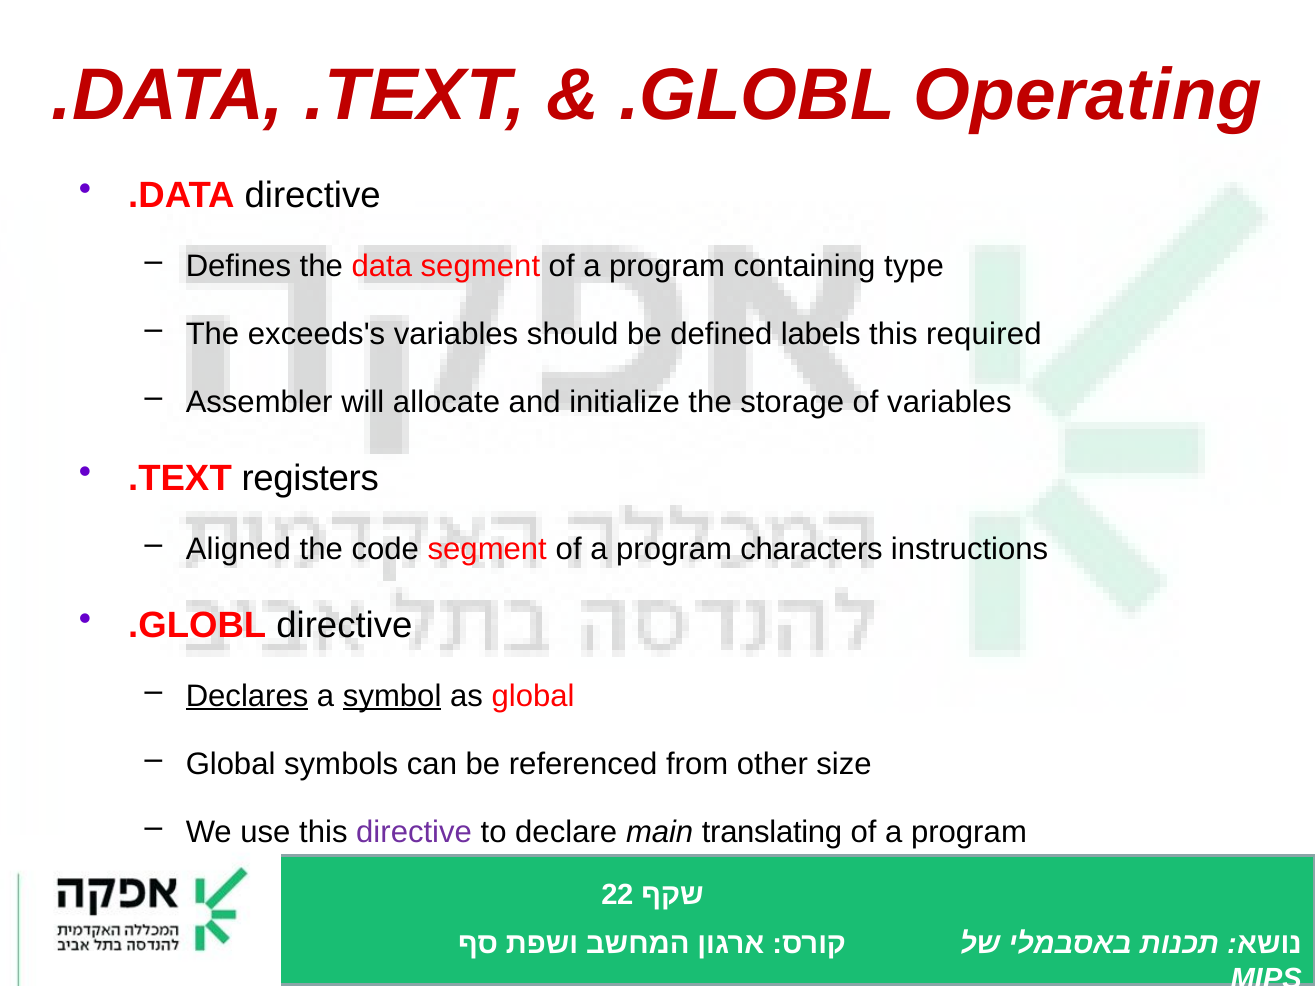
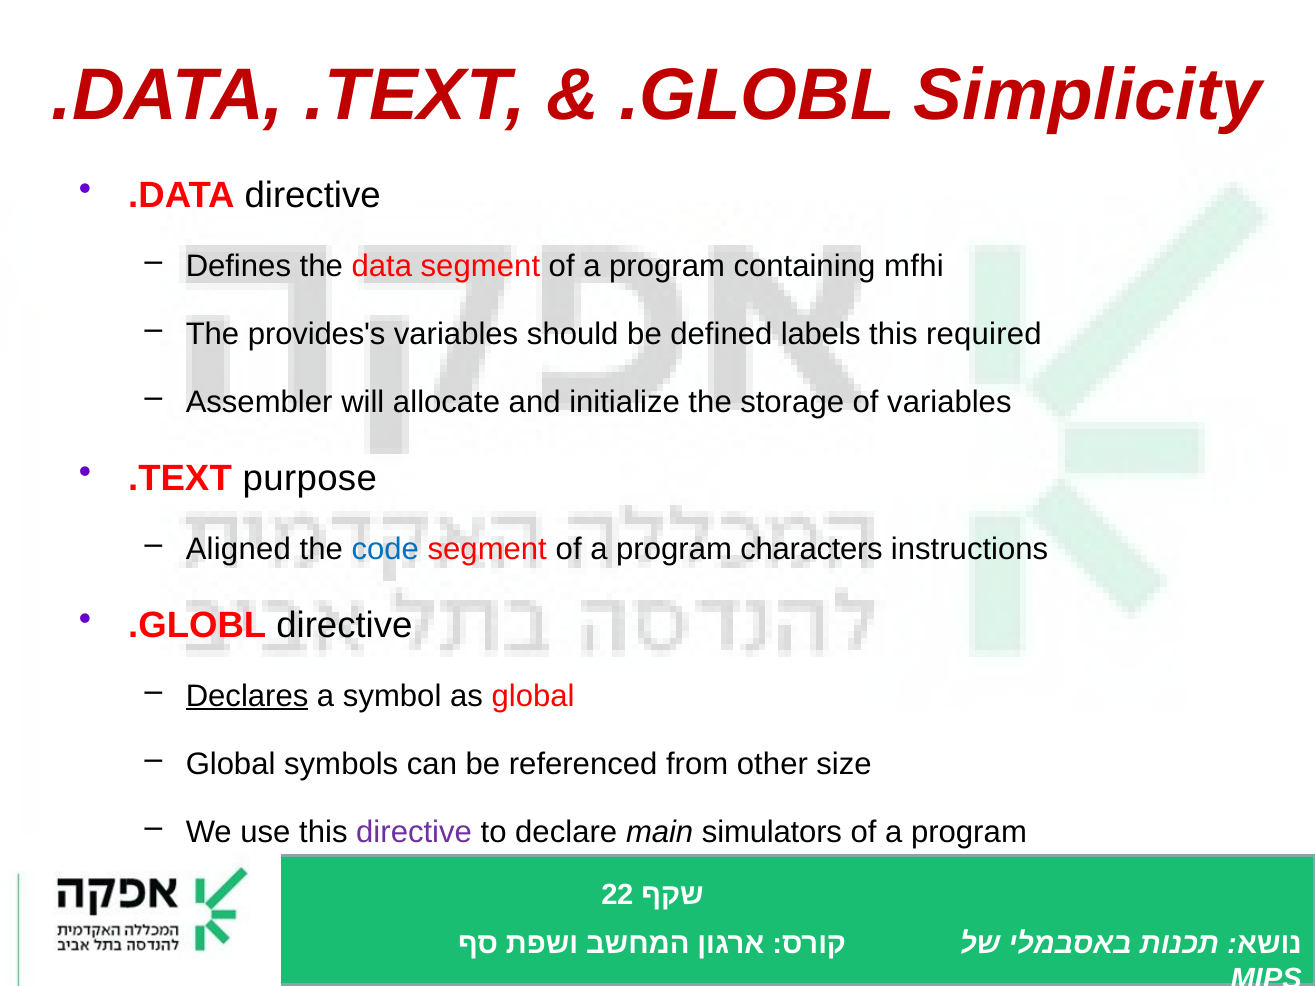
Operating: Operating -> Simplicity (1088, 95)
type: type -> mfhi (914, 266)
exceeds's: exceeds's -> provides's (317, 334)
registers: registers -> purpose (310, 478)
code colour: black -> blue (385, 549)
symbol underline: present -> none (392, 696)
translating: translating -> simulators (772, 832)
